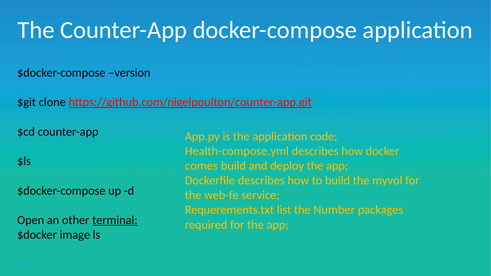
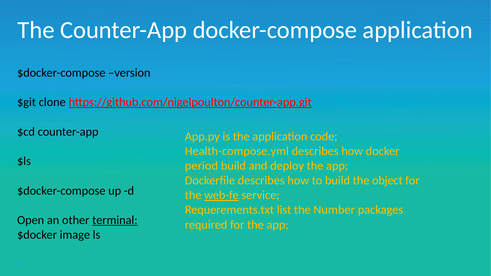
comes: comes -> period (201, 166)
myvol: myvol -> object (387, 181)
web-fe underline: none -> present (221, 195)
